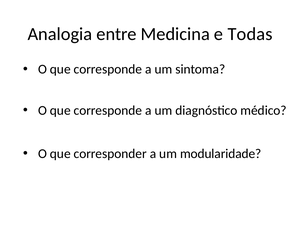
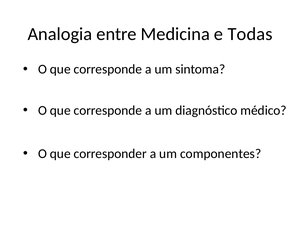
modularidade: modularidade -> componentes (221, 154)
